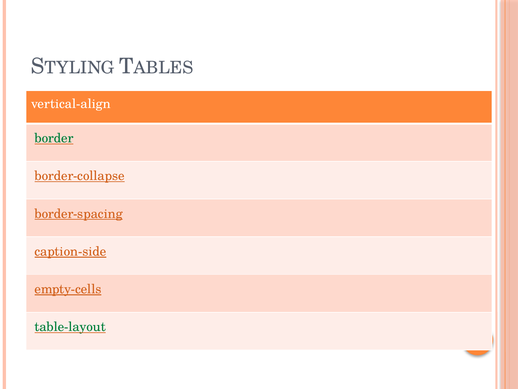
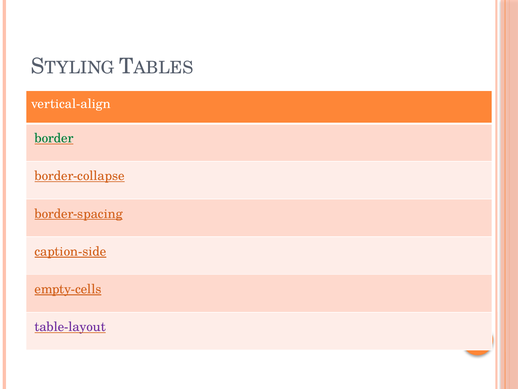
table-layout colour: green -> purple (70, 327)
